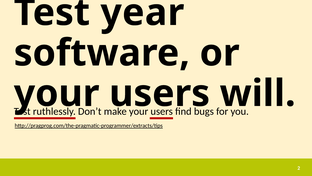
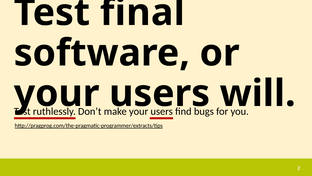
year: year -> final (142, 13)
